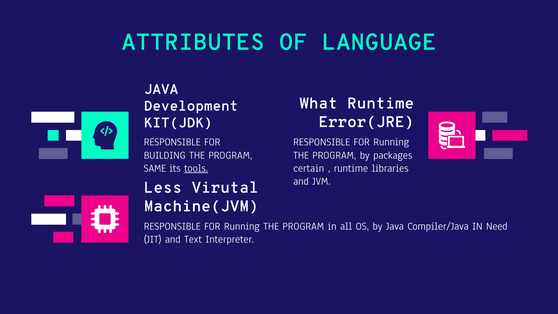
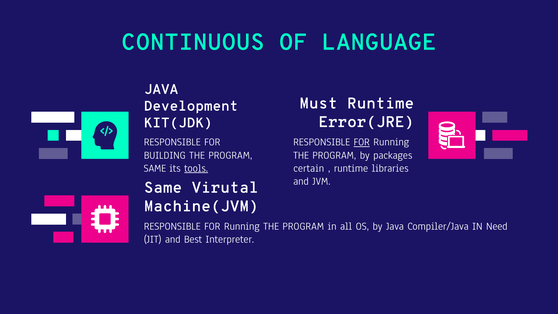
ATTRIBUTES: ATTRIBUTES -> CONTINUOUS (193, 42)
What: What -> Must (319, 103)
FOR underline: none -> present (362, 142)
Less: Less -> Same (163, 188)
Text: Text -> Best (193, 239)
